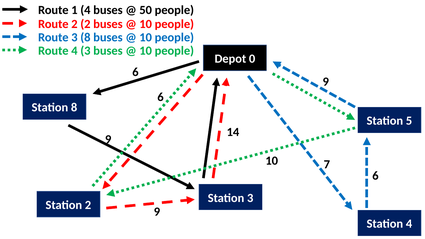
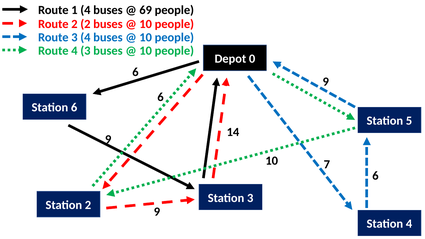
50: 50 -> 69 (146, 10)
3 8: 8 -> 4 (85, 37)
Station 8: 8 -> 6 (74, 107)
